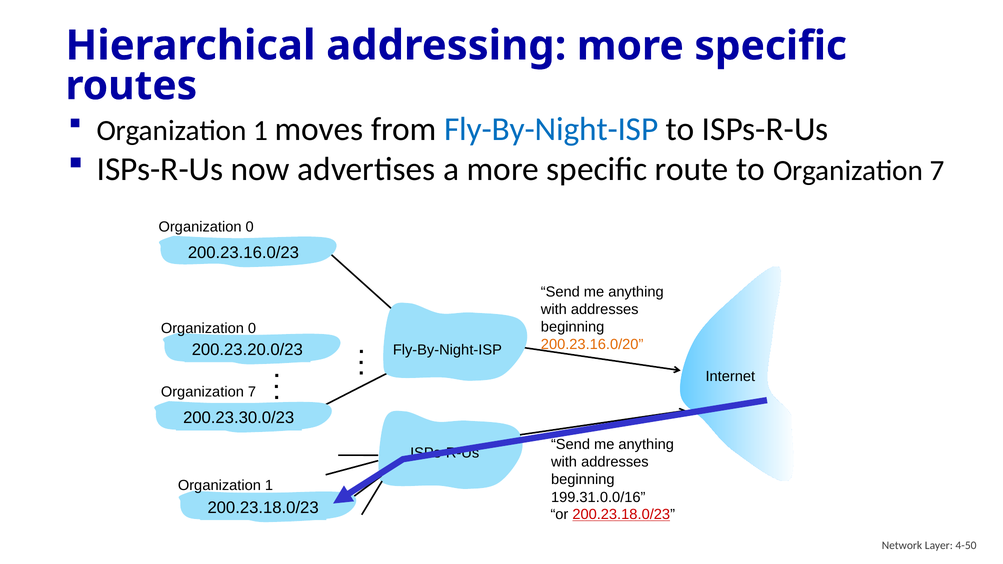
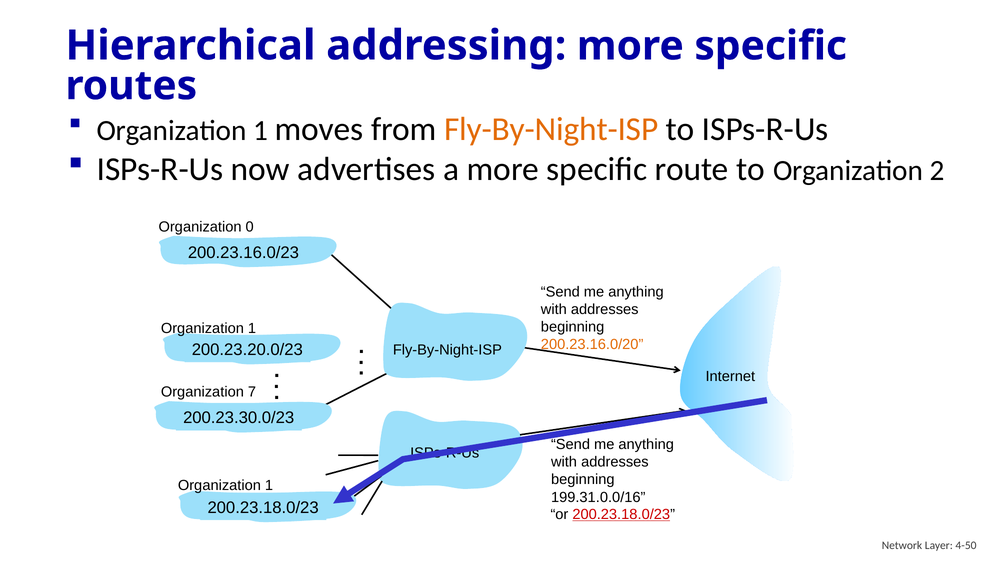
Fly-By-Night-ISP colour: blue -> orange (551, 129)
to Organization 7: 7 -> 2 (937, 171)
0: 0 -> 1 (252, 329)
